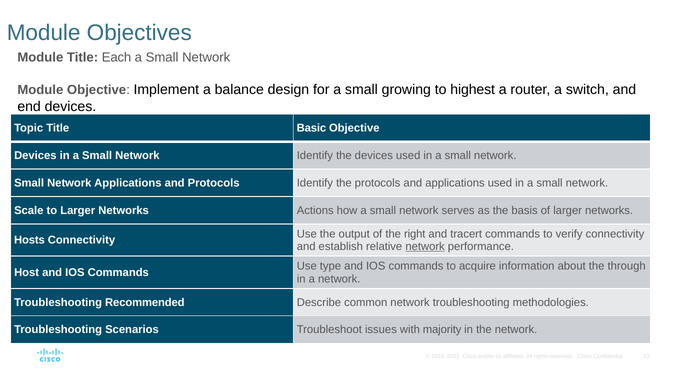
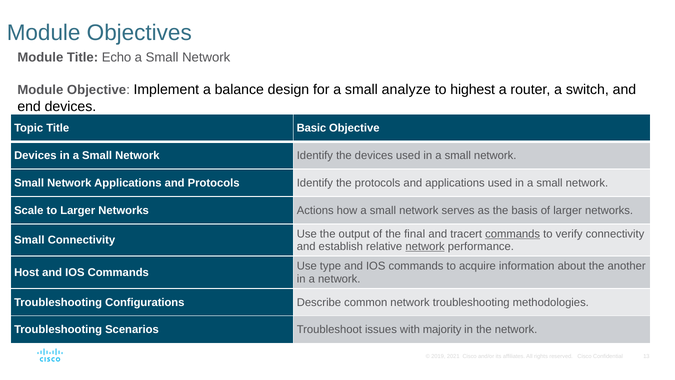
Each: Each -> Echo (117, 58)
growing: growing -> analyze (406, 90)
right: right -> final (415, 234)
commands underline: none -> present (513, 234)
Hosts: Hosts -> Small (29, 240)
through: through -> another (627, 266)
Recommended: Recommended -> Configurations (145, 302)
